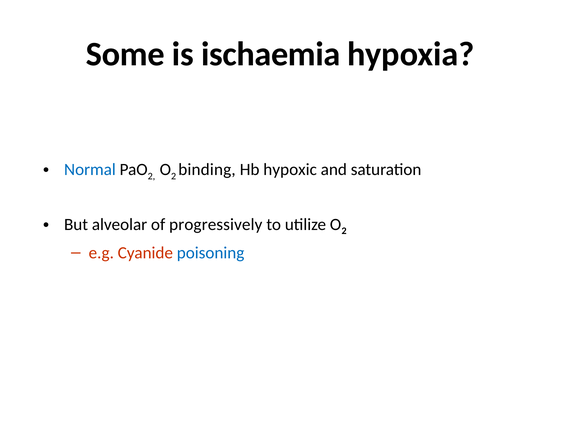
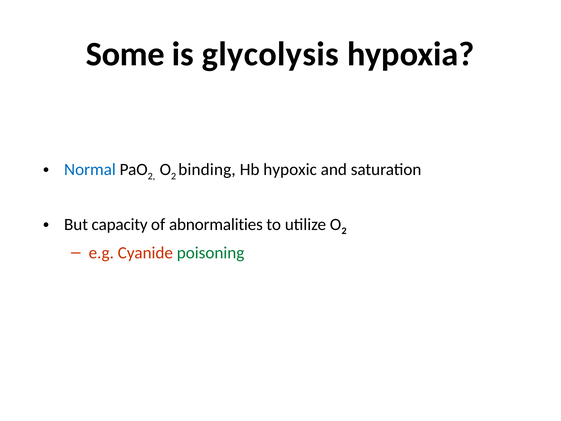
ischaemia: ischaemia -> glycolysis (270, 54)
alveolar: alveolar -> capacity (120, 224)
progressively: progressively -> abnormalities (216, 224)
poisoning colour: blue -> green (211, 253)
